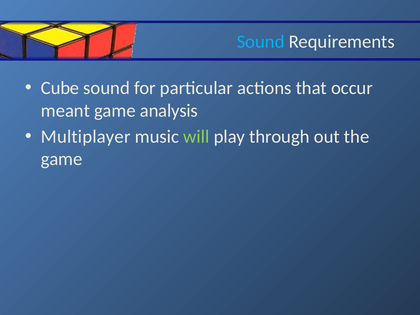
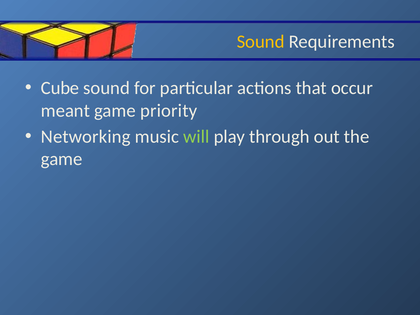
Sound colour: light blue -> yellow (261, 42)
analysis: analysis -> priority (169, 111)
Multiplayer: Multiplayer -> Networking (86, 137)
